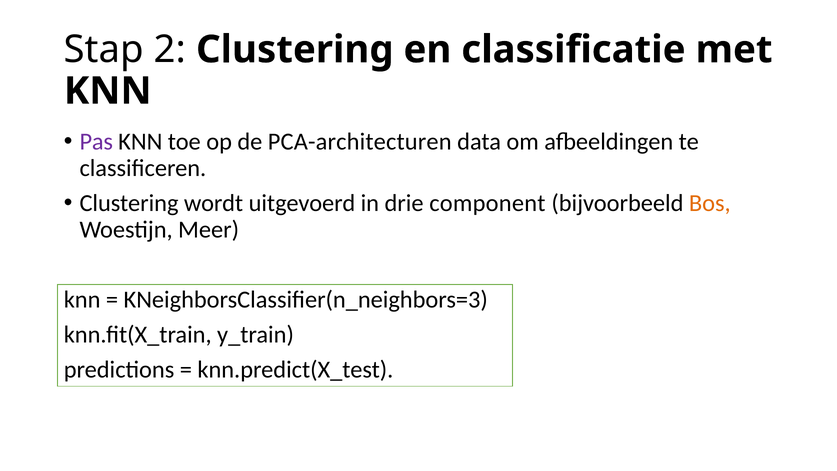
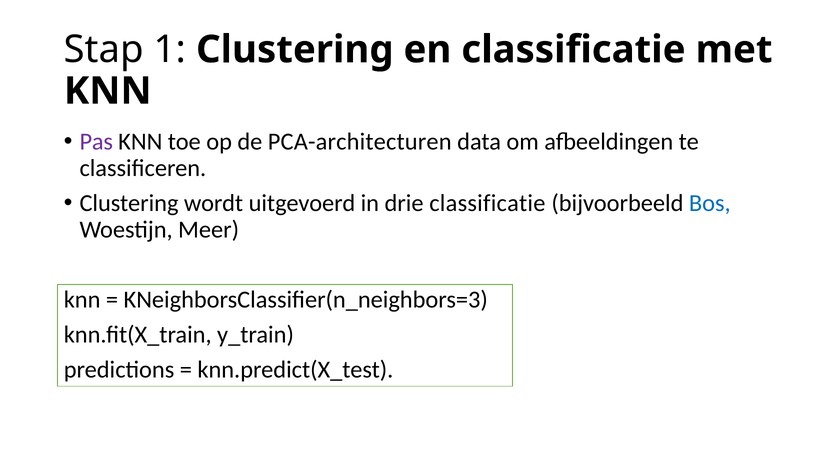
2: 2 -> 1 (170, 50)
drie component: component -> classificatie (487, 203)
Bos colour: orange -> blue (710, 203)
